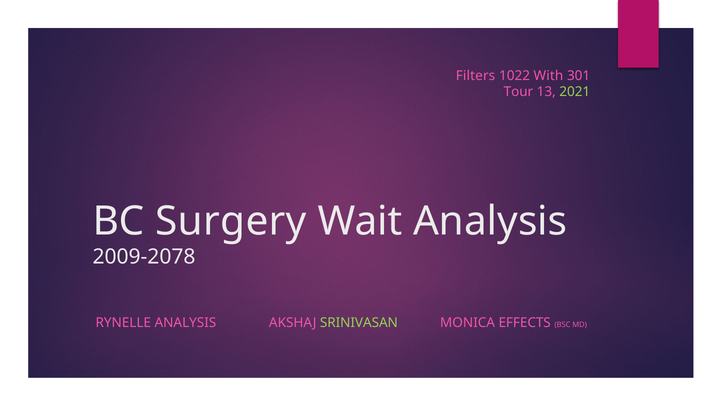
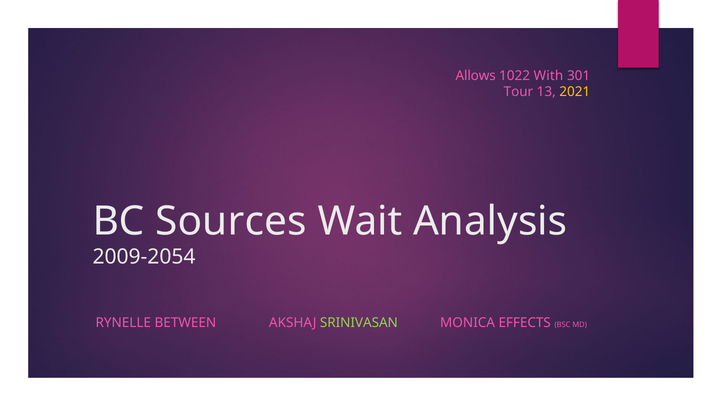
Filters: Filters -> Allows (476, 76)
2021 colour: light green -> yellow (575, 92)
Surgery: Surgery -> Sources (231, 221)
2009-2078: 2009-2078 -> 2009-2054 (144, 257)
RYNELLE ANALYSIS: ANALYSIS -> BETWEEN (185, 323)
